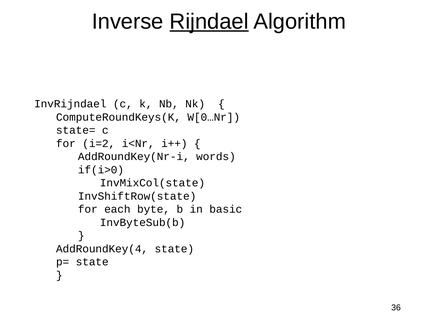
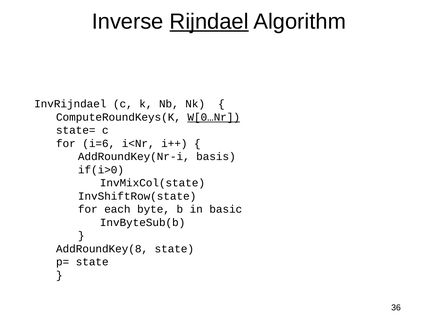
W[0…Nr underline: none -> present (214, 117)
i=2: i=2 -> i=6 (99, 143)
words: words -> basis (216, 156)
AddRoundKey(4: AddRoundKey(4 -> AddRoundKey(8 (102, 248)
